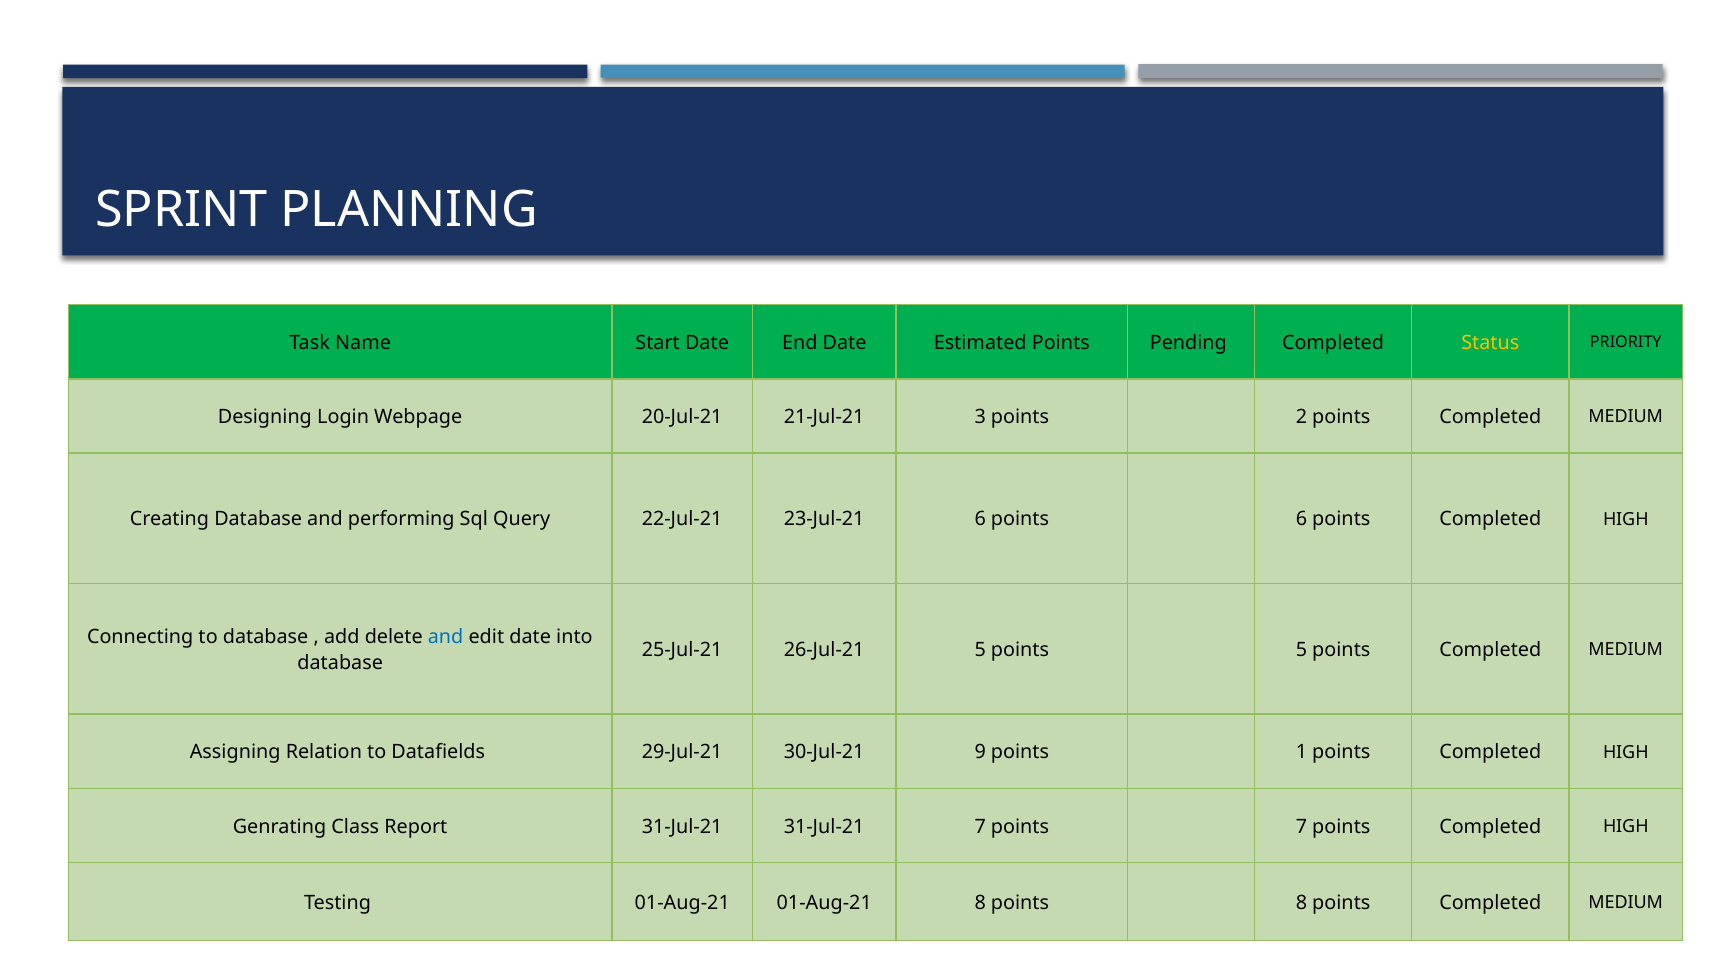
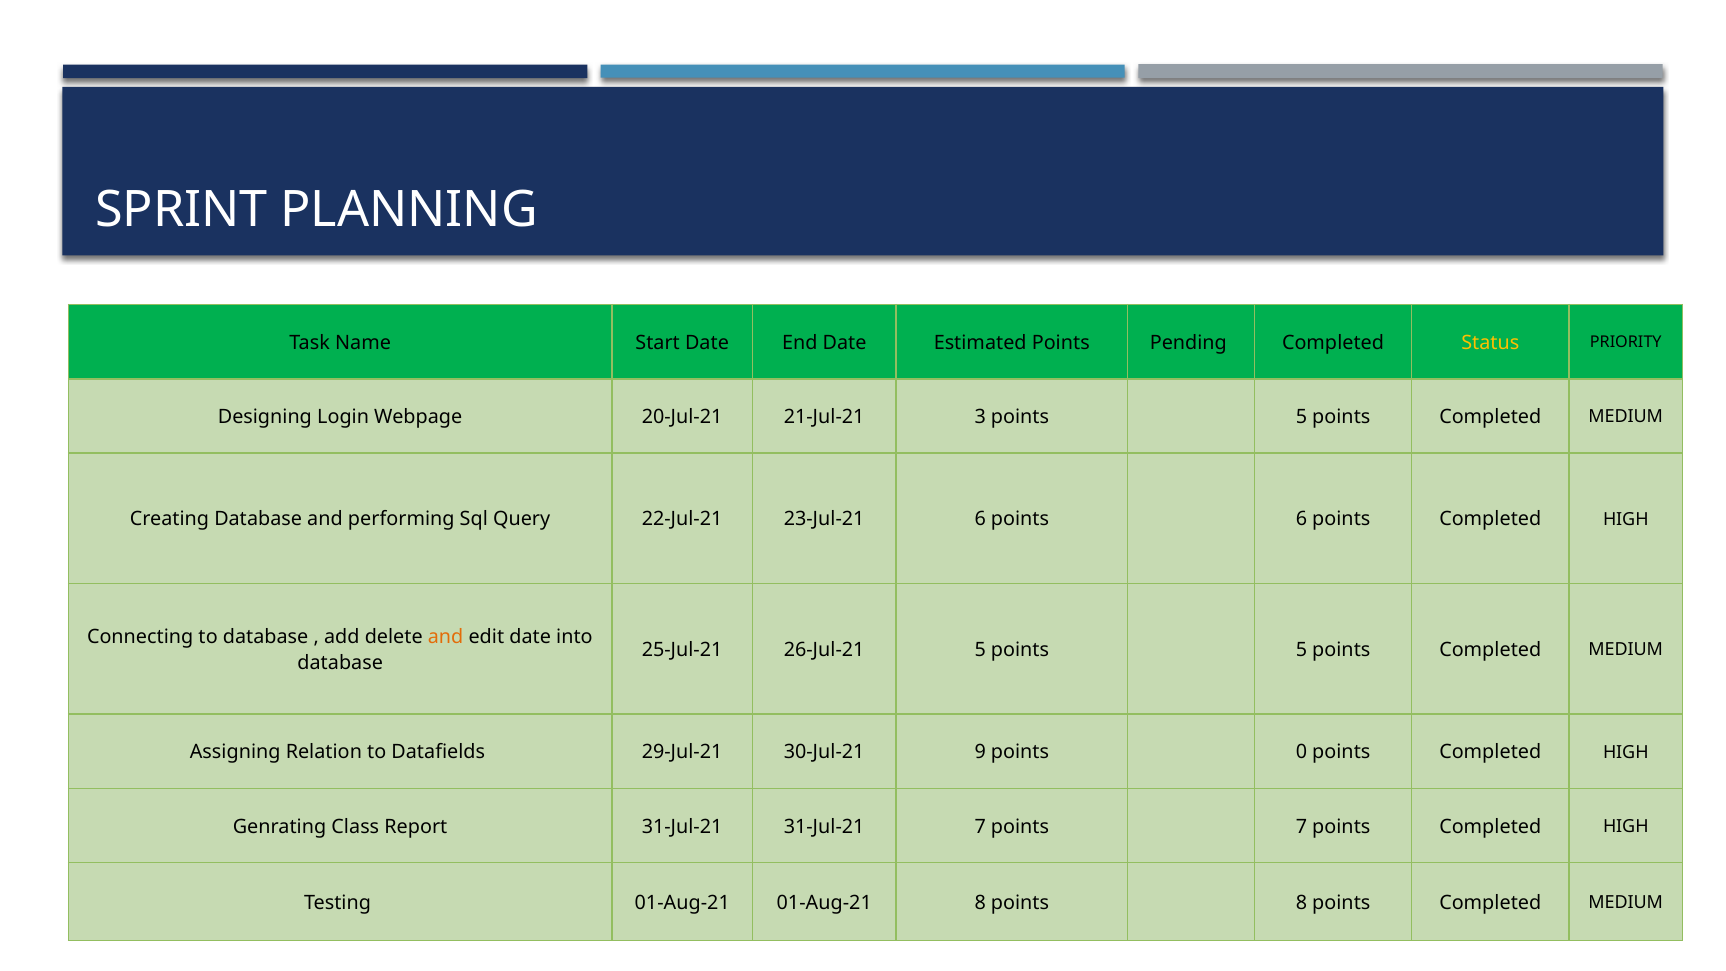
3 points 2: 2 -> 5 (1301, 417)
and colour: blue -> orange (446, 636)
1: 1 -> 0 (1301, 752)
